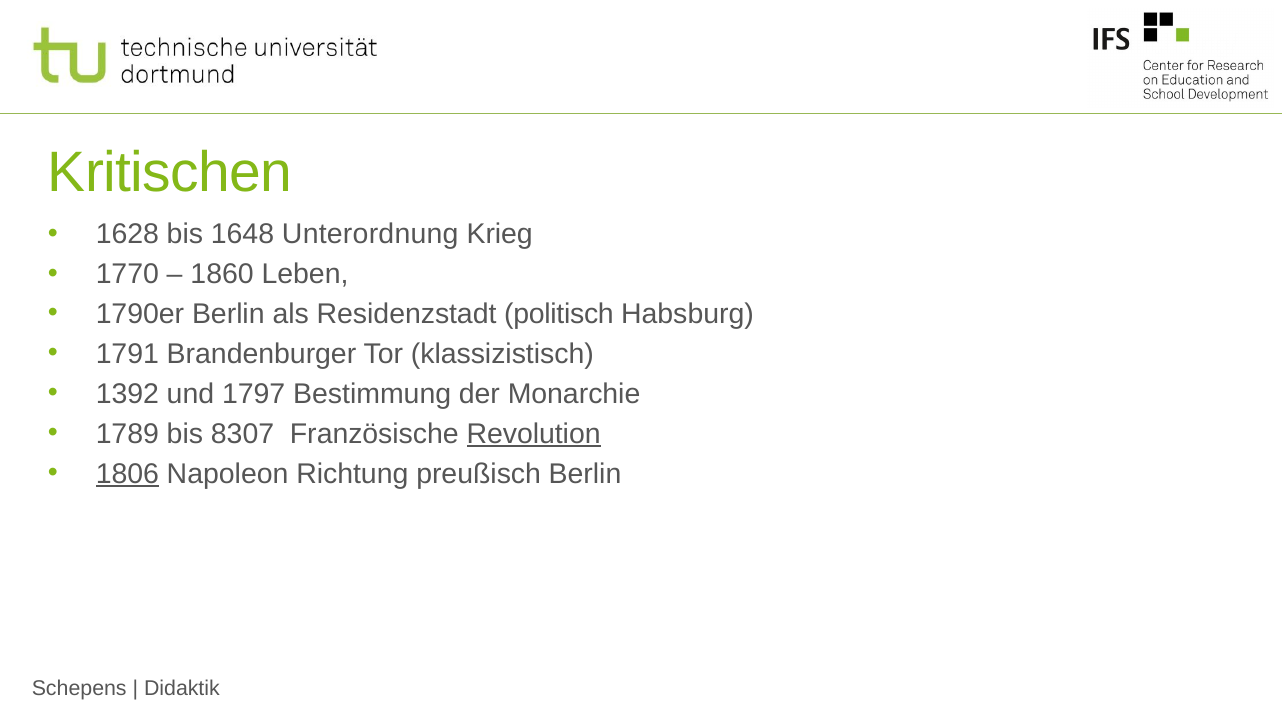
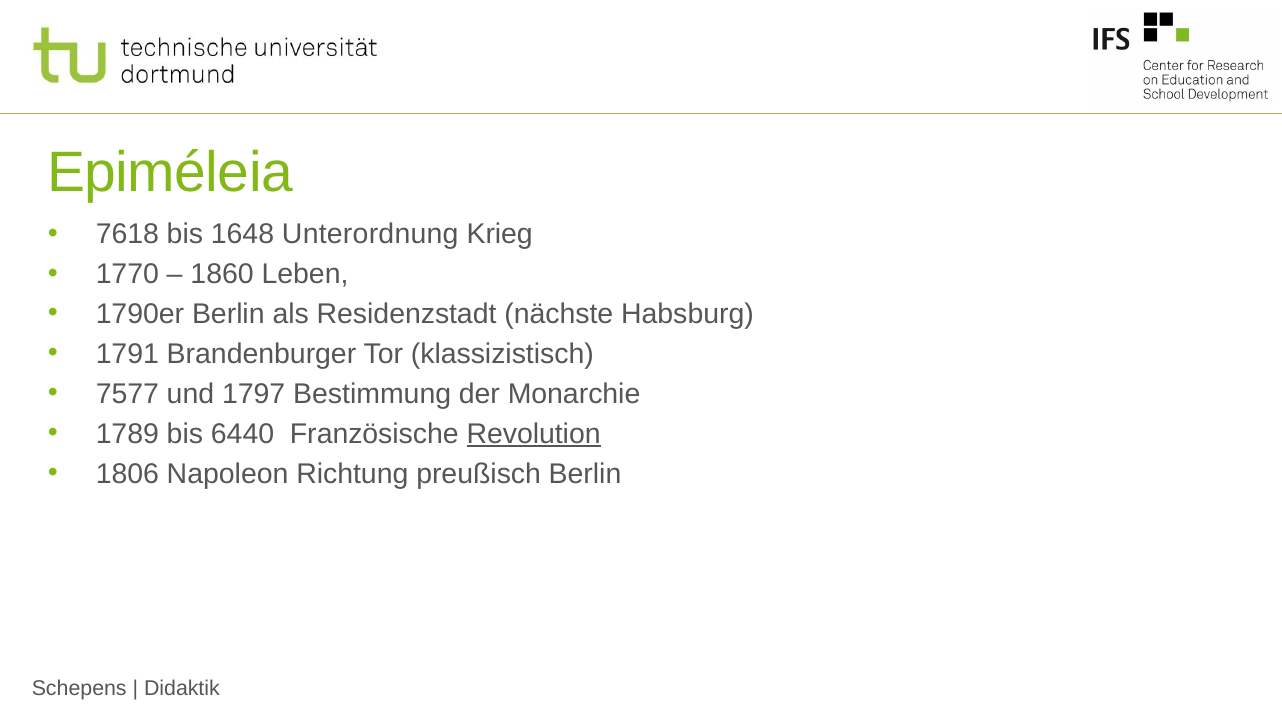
Kritischen: Kritischen -> Epiméleia (170, 173)
1628: 1628 -> 7618 (127, 234)
politisch: politisch -> nächste (559, 314)
1392: 1392 -> 7577 (127, 394)
8307: 8307 -> 6440 (243, 434)
1806 underline: present -> none (127, 474)
